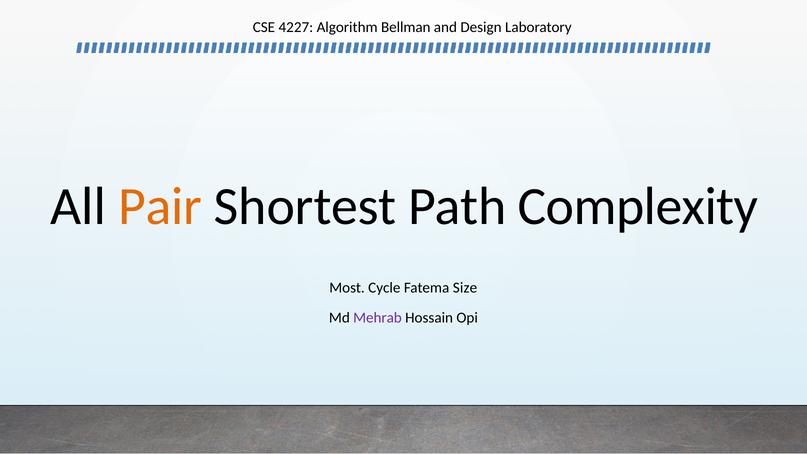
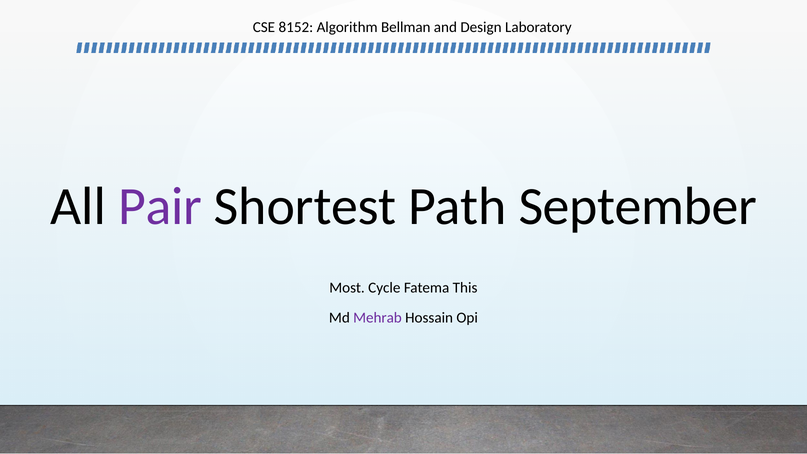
4227: 4227 -> 8152 (296, 27)
Pair colour: orange -> purple (160, 206)
Complexity: Complexity -> September (638, 206)
Size: Size -> This (465, 288)
